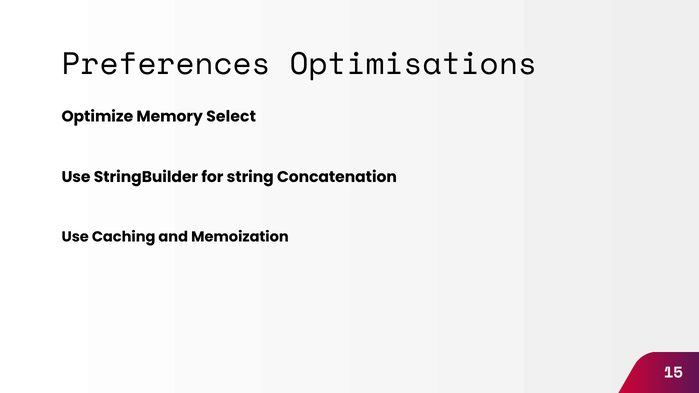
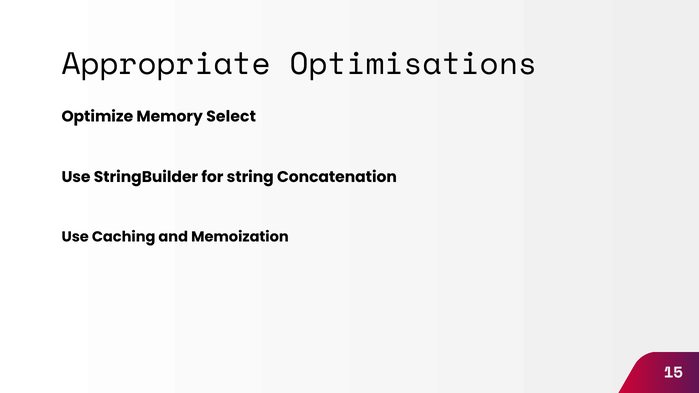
Preferences: Preferences -> Appropriate (166, 64)
